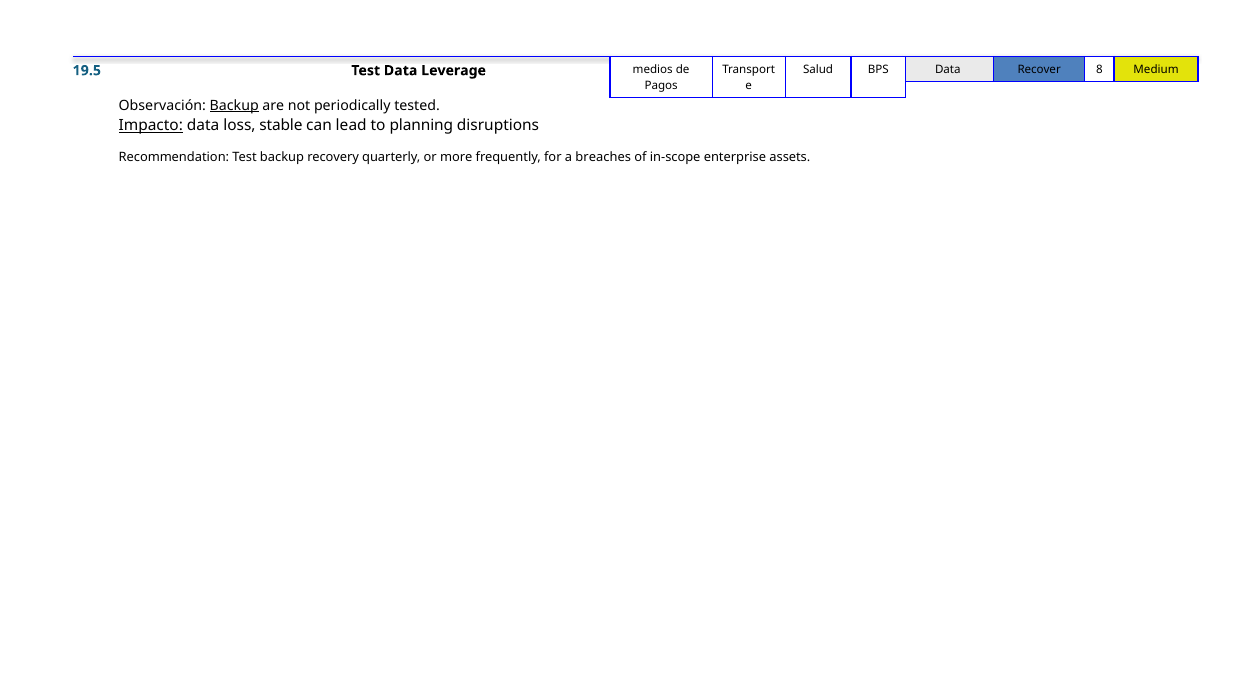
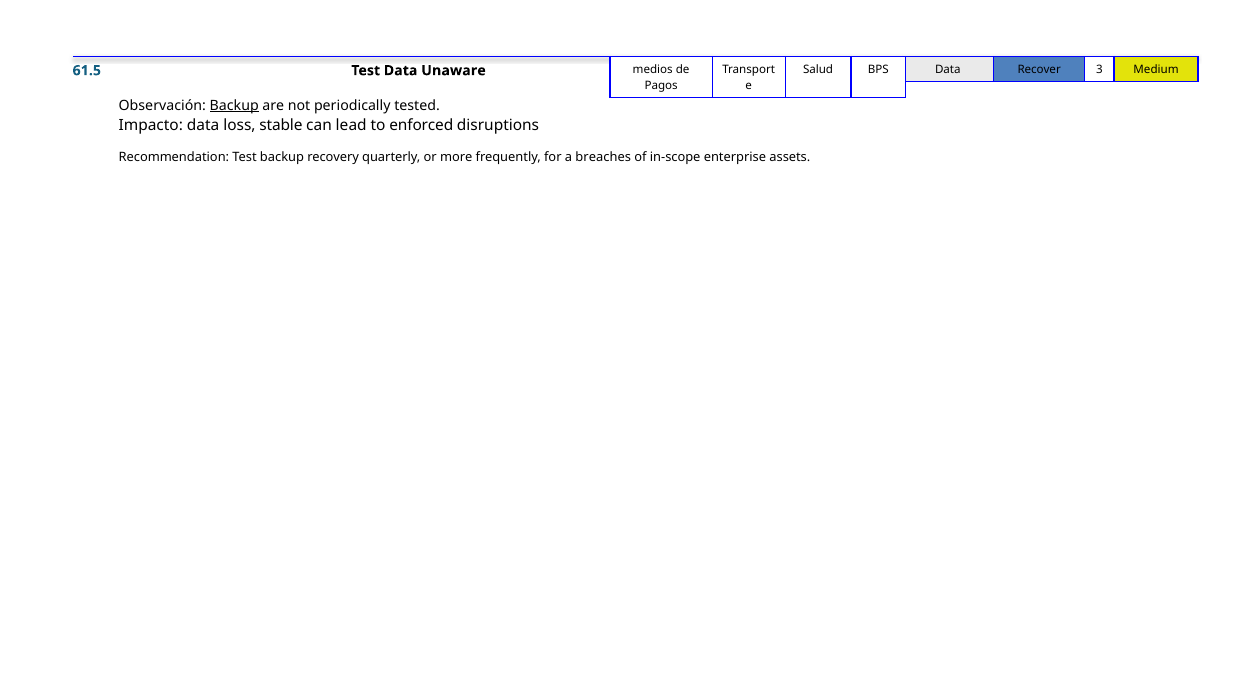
8: 8 -> 3 (1099, 70)
19.5: 19.5 -> 61.5 (87, 71)
Leverage: Leverage -> Unaware (454, 71)
Impacto underline: present -> none (151, 126)
planning: planning -> enforced (421, 126)
